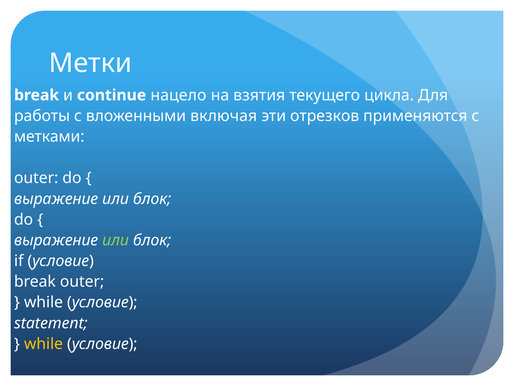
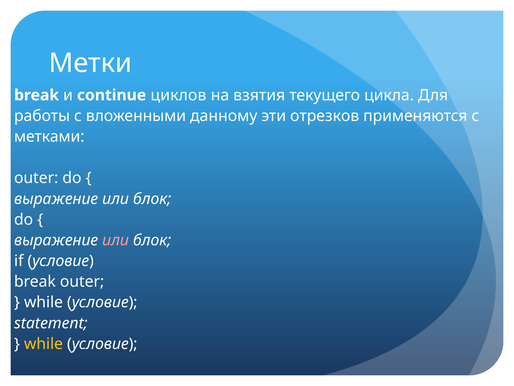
нацело: нацело -> циклов (178, 95)
включая: включая -> данному (224, 116)
или colour: light green -> pink (116, 240)
